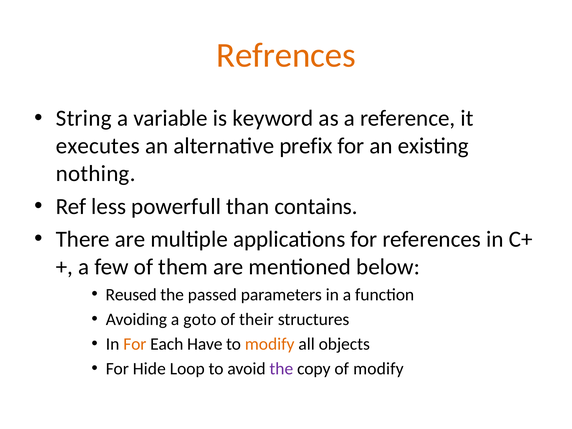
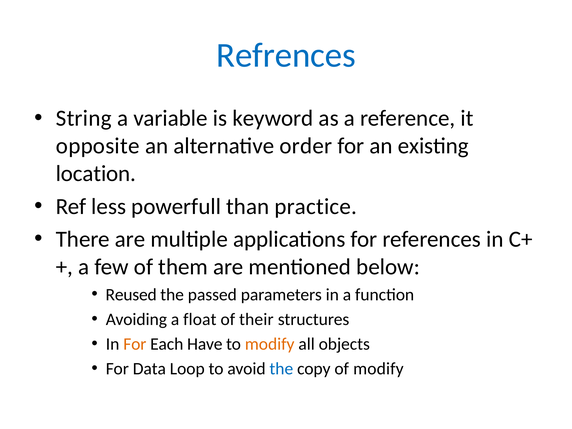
Refrences colour: orange -> blue (286, 55)
executes: executes -> opposite (98, 146)
prefix: prefix -> order (306, 146)
nothing: nothing -> location (96, 174)
contains: contains -> practice (316, 206)
goto: goto -> float (200, 319)
Hide: Hide -> Data (149, 369)
the colour: purple -> blue (281, 369)
